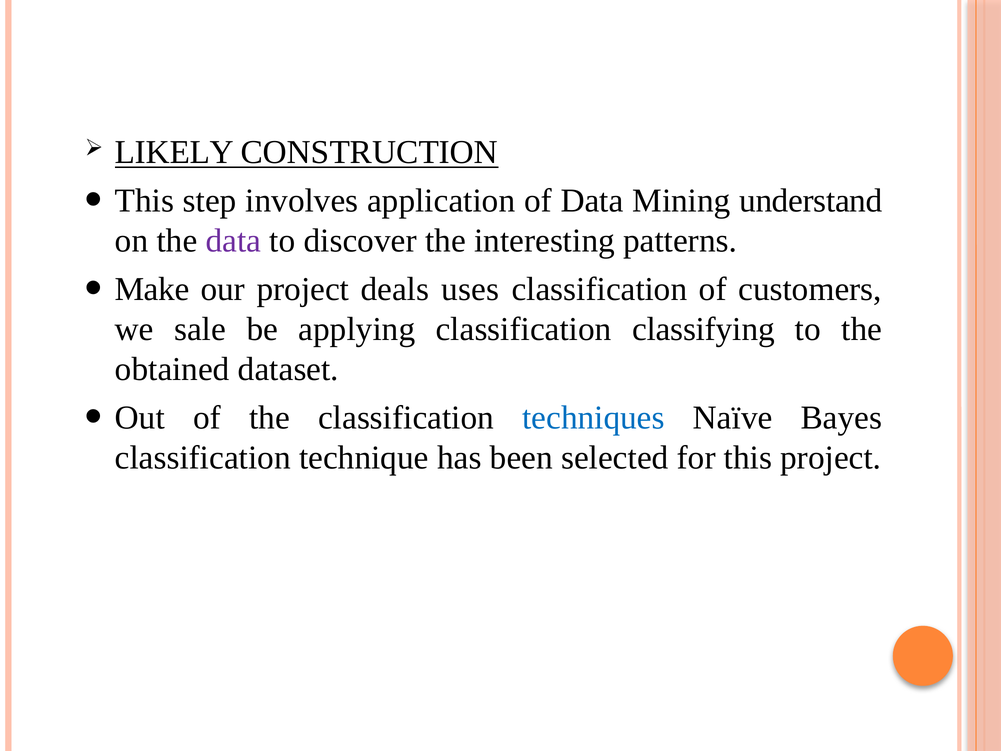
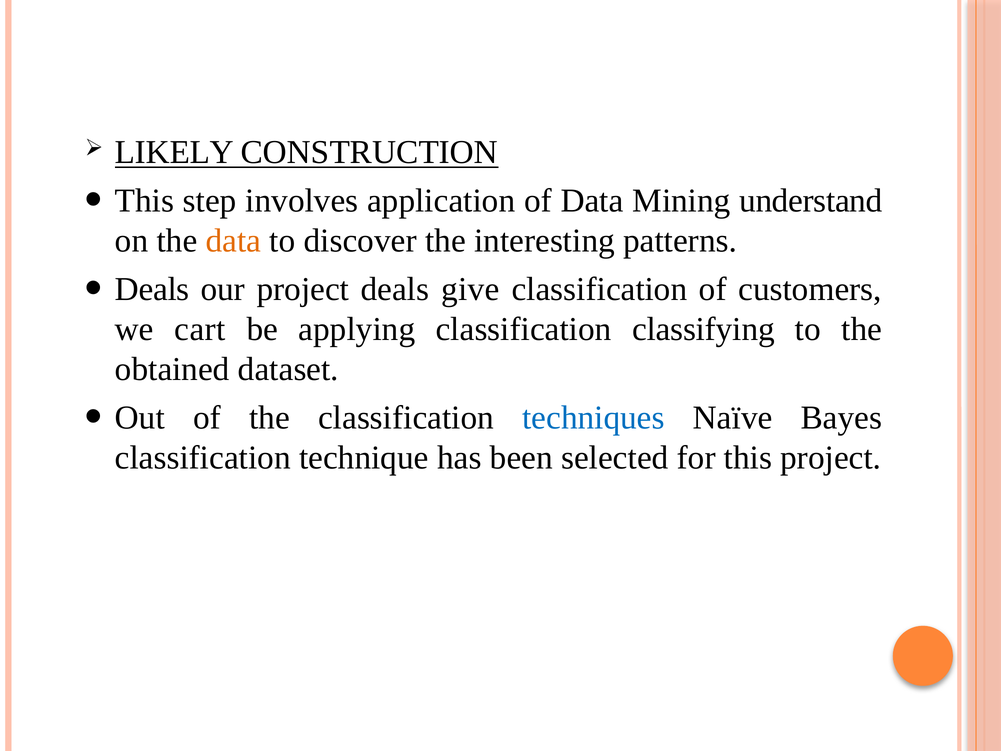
data colour: purple -> orange (233, 241)
Make: Make -> Deals (152, 289)
uses: uses -> give (470, 289)
sale: sale -> cart (200, 329)
